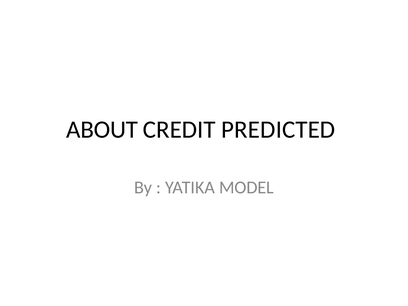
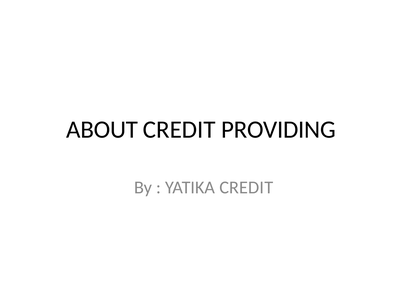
PREDICTED: PREDICTED -> PROVIDING (279, 130)
YATIKA MODEL: MODEL -> CREDIT (246, 188)
